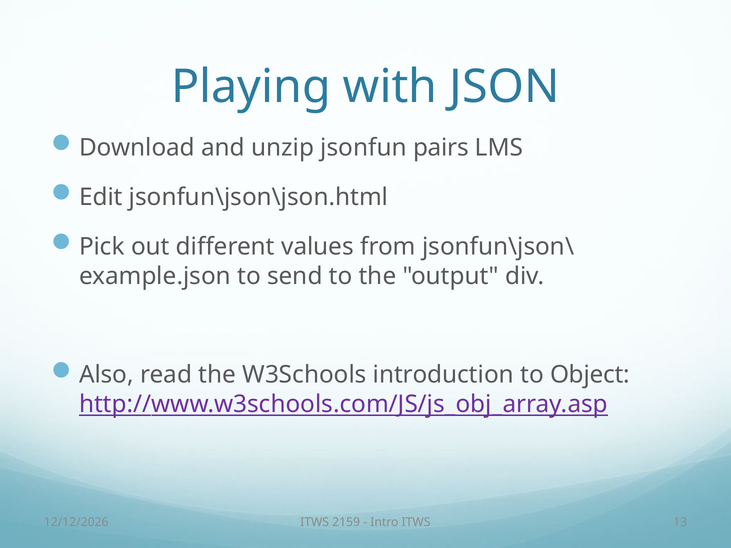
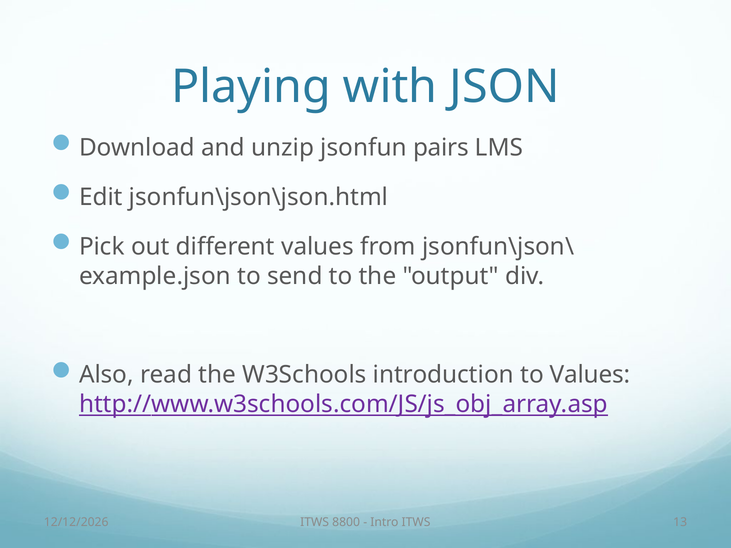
to Object: Object -> Values (590, 375)
2159: 2159 -> 8800 (346, 523)
